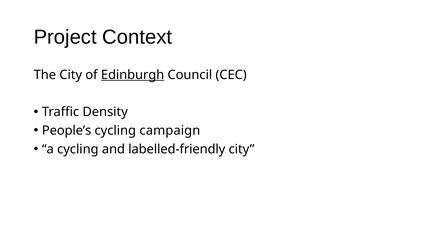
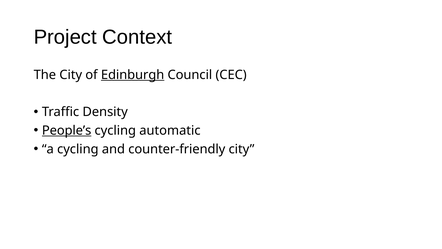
People’s underline: none -> present (67, 130)
campaign: campaign -> automatic (170, 130)
labelled-friendly: labelled-friendly -> counter-friendly (177, 149)
